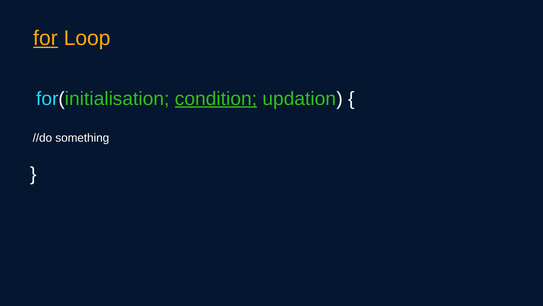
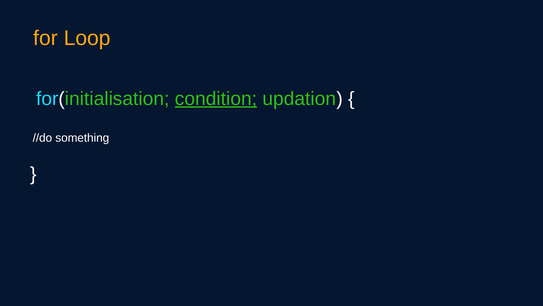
for underline: present -> none (46, 38)
